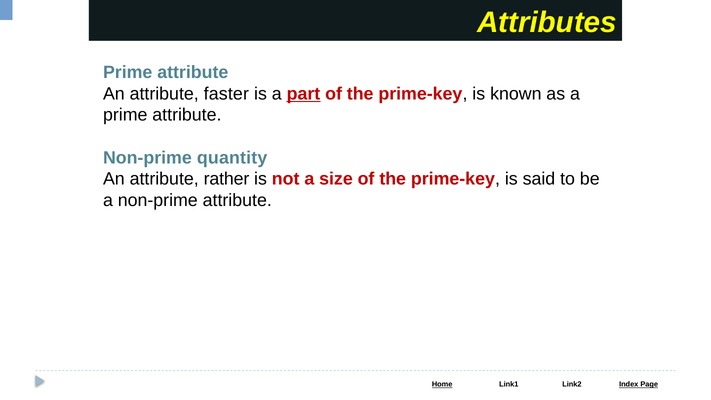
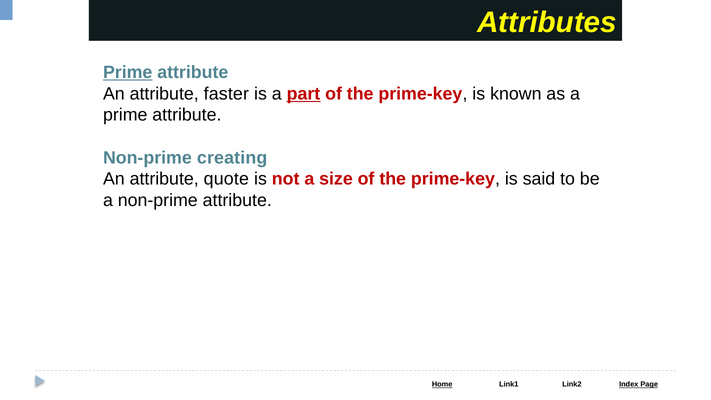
Prime underline: none -> present (128, 72)
quantity: quantity -> creating (232, 158)
rather: rather -> quote (226, 179)
